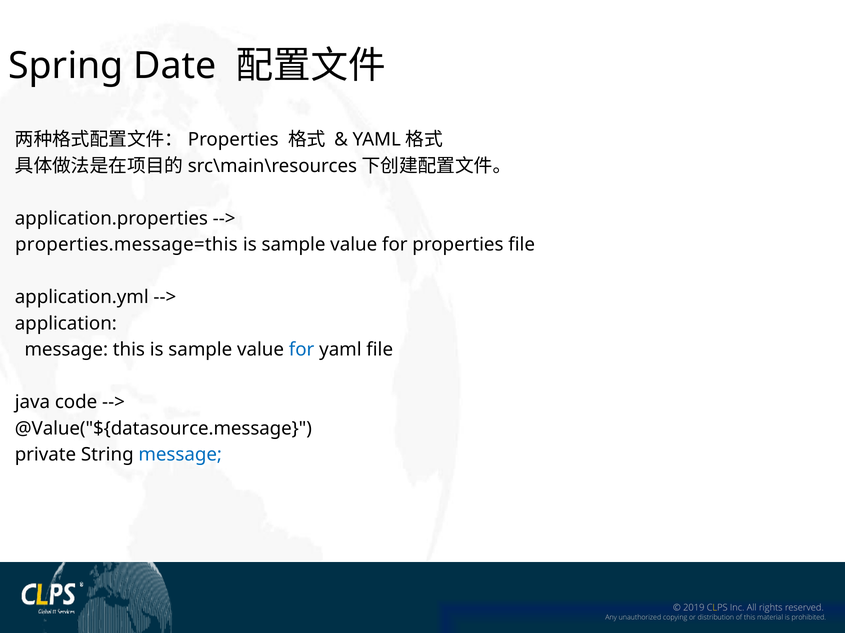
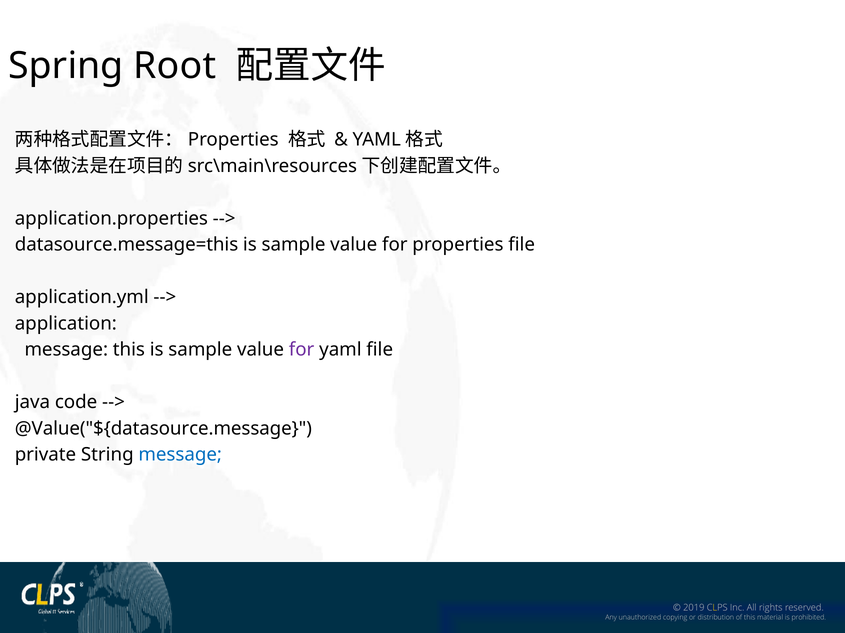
Date: Date -> Root (175, 66)
properties.message=this: properties.message=this -> datasource.message=this (127, 245)
for colour: blue -> purple (302, 350)
